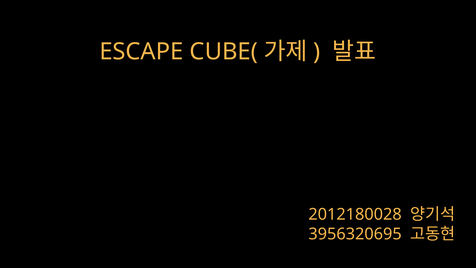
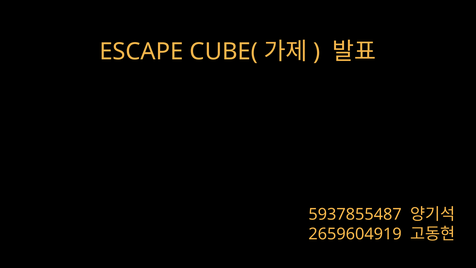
2012180028: 2012180028 -> 5937855487 (355, 214)
3956320695: 3956320695 -> 2659604919 (355, 234)
